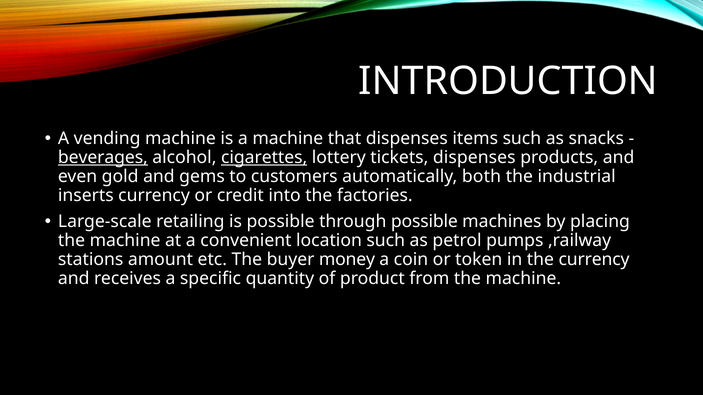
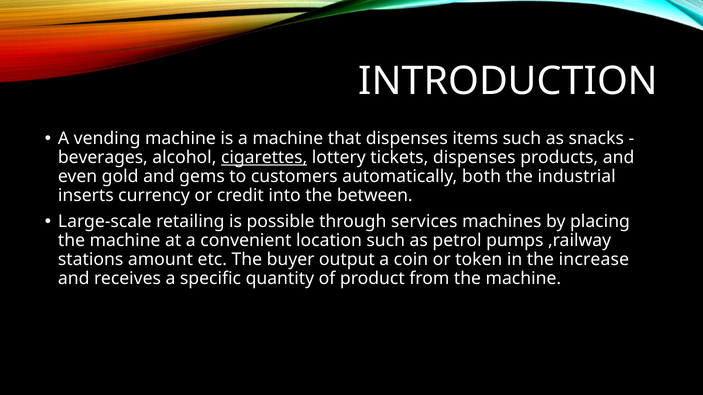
beverages underline: present -> none (103, 158)
factories: factories -> between (375, 195)
through possible: possible -> services (424, 222)
money: money -> output (347, 260)
the currency: currency -> increase (594, 260)
